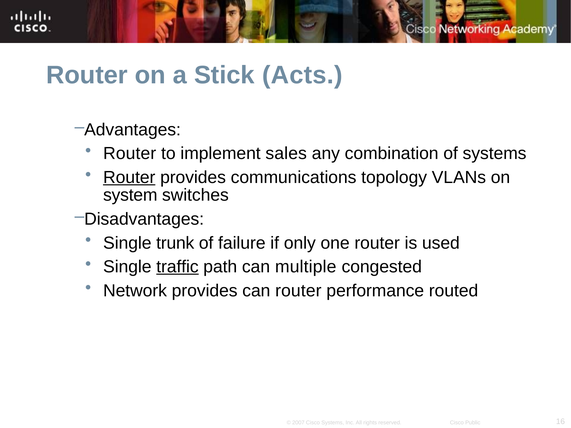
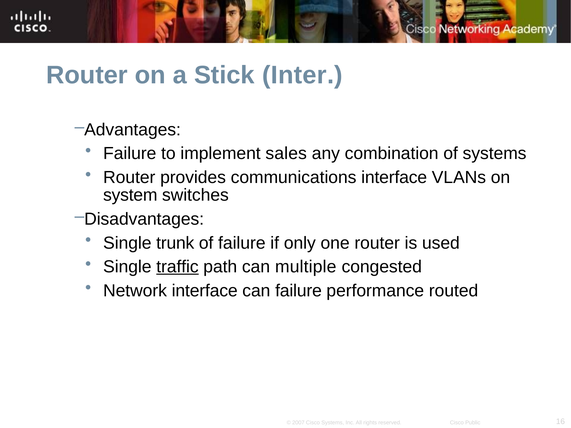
Acts: Acts -> Inter (302, 75)
Router: Router -> Failure (130, 154)
Router underline: present -> none (129, 177)
communications topology: topology -> interface (394, 177)
Network provides: provides -> interface (205, 291)
can router: router -> failure (298, 291)
